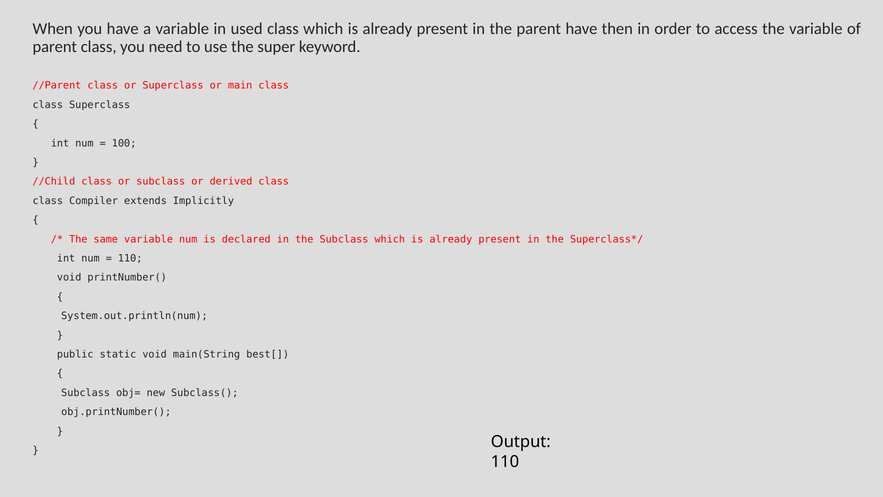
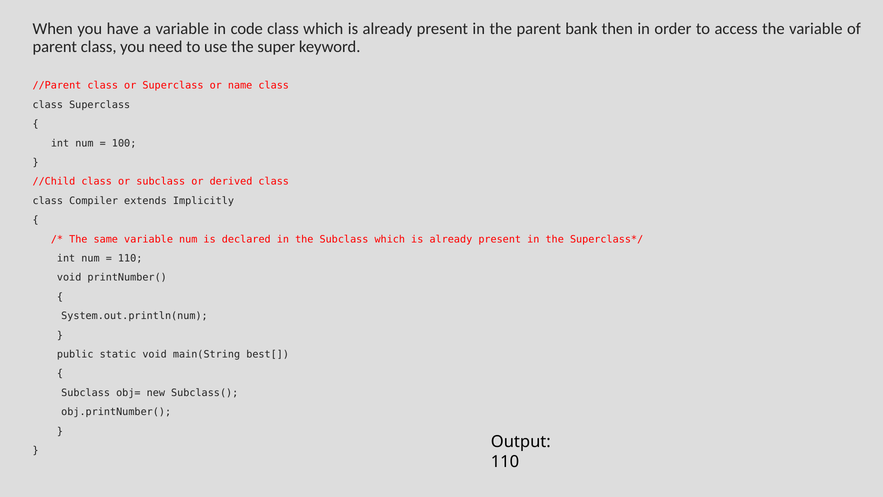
used: used -> code (247, 29)
parent have: have -> bank (581, 29)
main: main -> name (240, 86)
